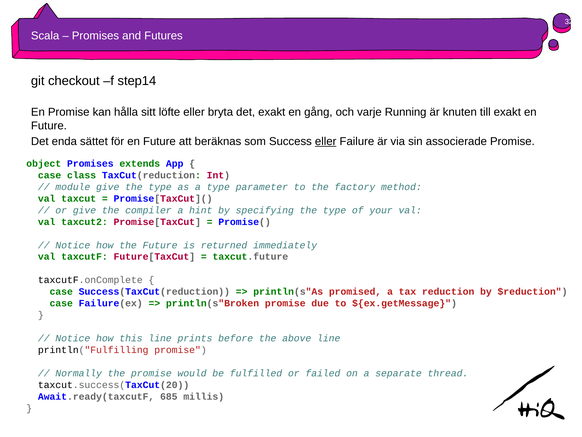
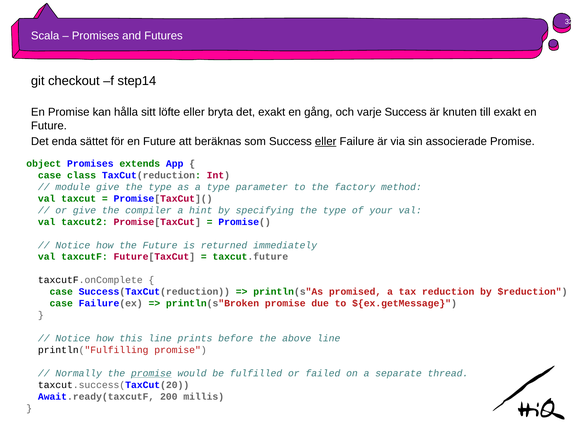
varje Running: Running -> Success (406, 112)
promise underline: none -> present (151, 373)
685: 685 -> 200 (169, 396)
